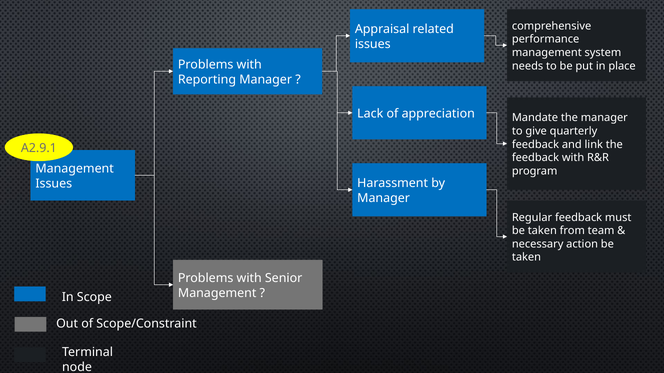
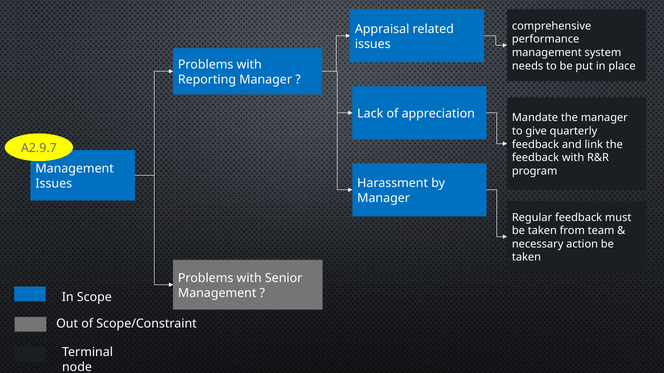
A2.9.1: A2.9.1 -> A2.9.7 (39, 148)
